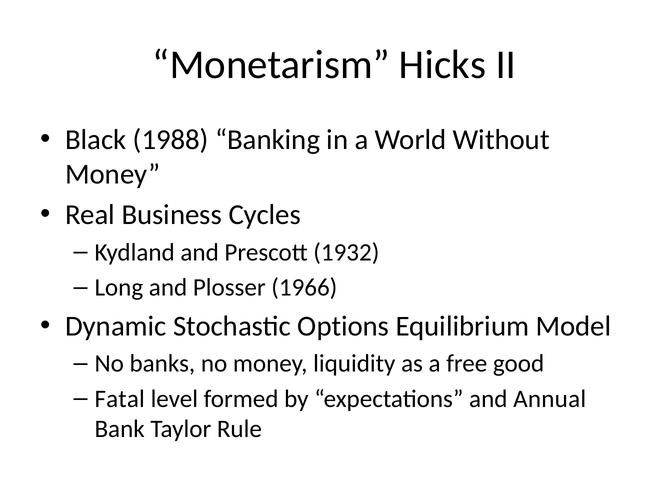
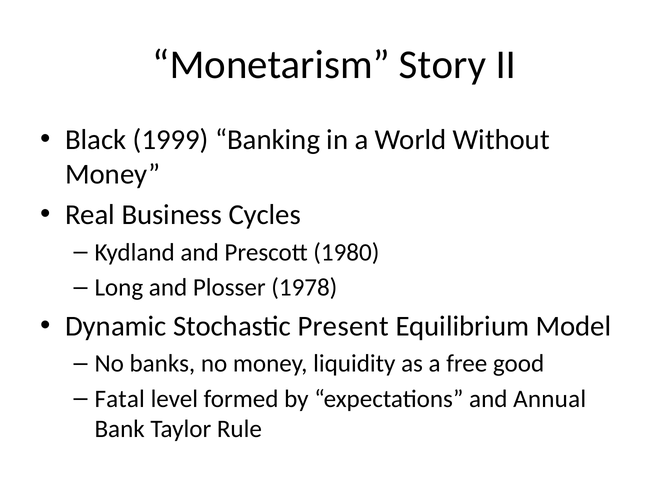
Hicks: Hicks -> Story (443, 65)
1988: 1988 -> 1999 (171, 140)
1932: 1932 -> 1980 (346, 252)
1966: 1966 -> 1978 (304, 287)
Options: Options -> Present (343, 326)
